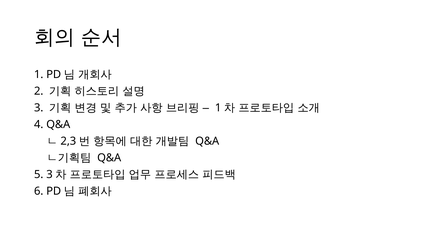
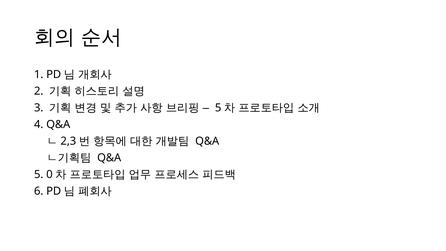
1: 1 -> 5 (218, 108)
5 3: 3 -> 0 (49, 175)
